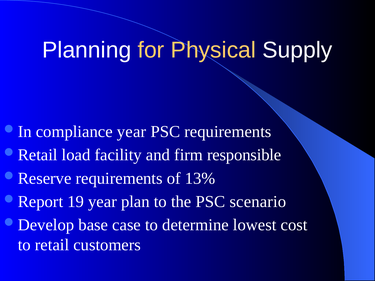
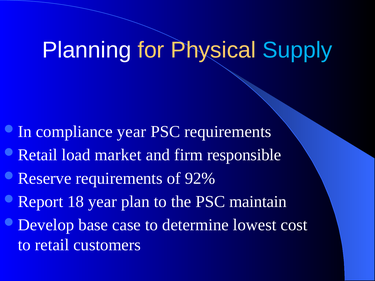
Supply colour: white -> light blue (297, 50)
facility: facility -> market (118, 155)
13%: 13% -> 92% (200, 178)
19: 19 -> 18 (76, 202)
scenario: scenario -> maintain (258, 202)
